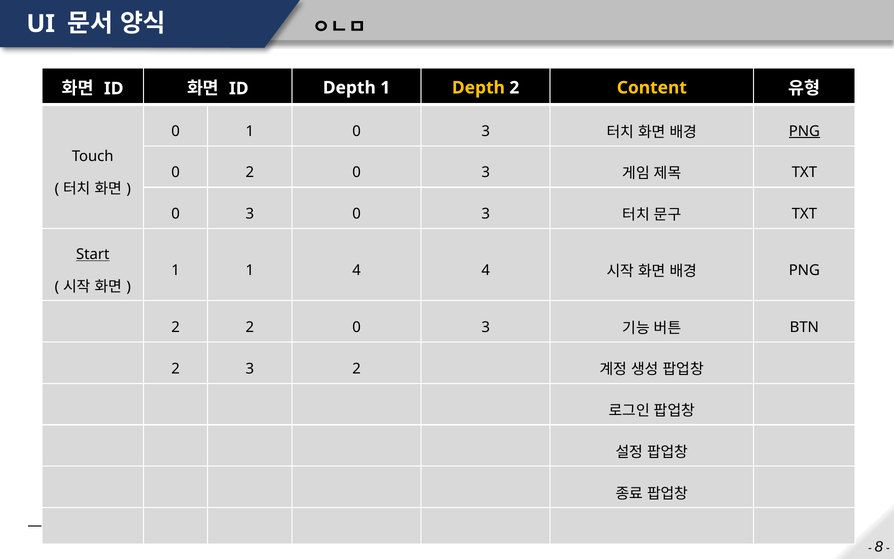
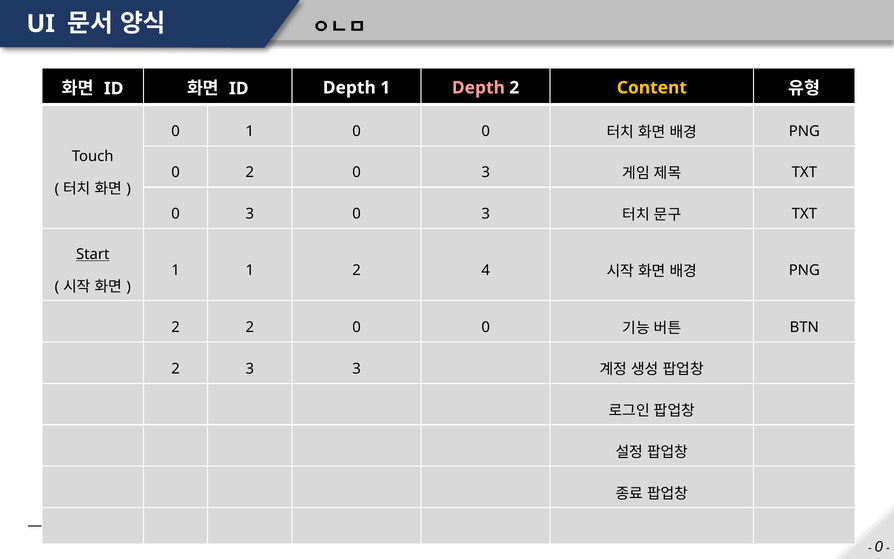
Depth colour: yellow -> pink (478, 88)
1 0 3: 3 -> 0 (486, 131)
PNG underline: present -> none (804, 131)
1 4: 4 -> 2 (357, 270)
2 2 0 3: 3 -> 0 (486, 327)
3 2: 2 -> 3 (357, 368)
8: 8 -> 0 (879, 547)
